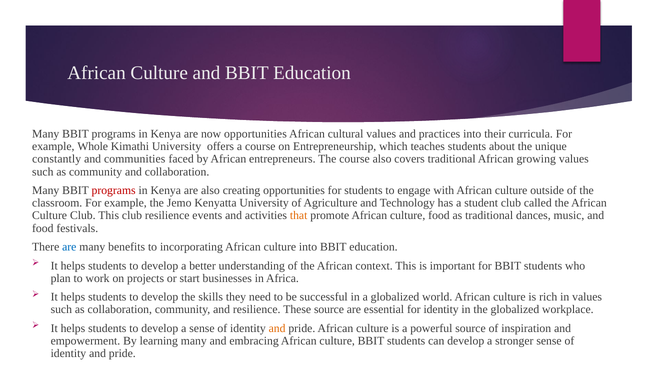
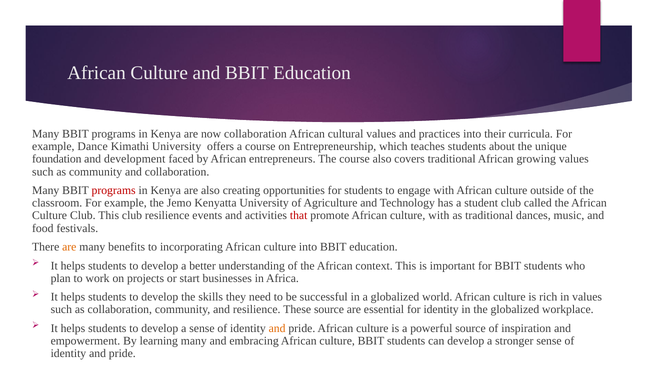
now opportunities: opportunities -> collaboration (255, 134)
Whole: Whole -> Dance (93, 147)
constantly: constantly -> foundation (57, 159)
communities: communities -> development (135, 159)
that colour: orange -> red (299, 216)
culture food: food -> with (439, 216)
are colour: blue -> orange (69, 247)
